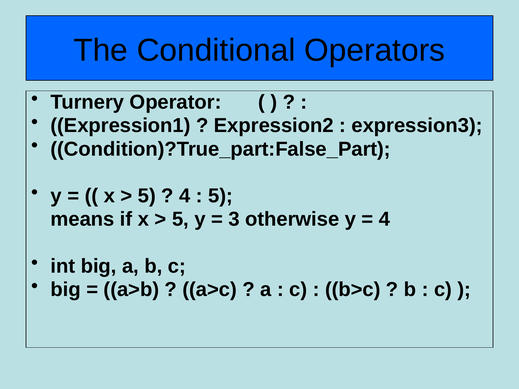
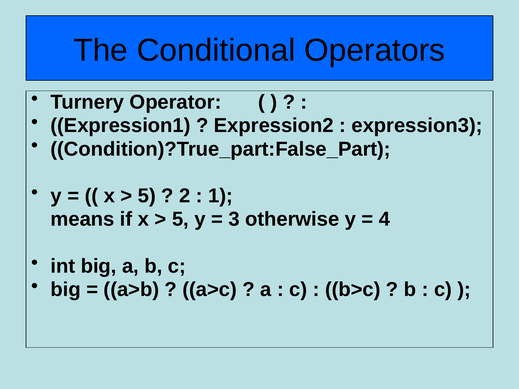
4: 4 -> 2 (185, 196)
5: 5 -> 1 (221, 196)
